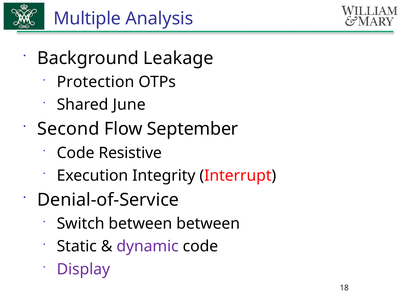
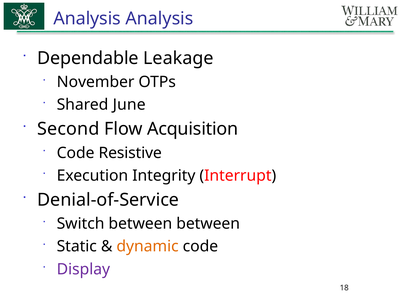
Multiple: Multiple -> Analysis (87, 18)
Background: Background -> Dependable (88, 58)
Protection: Protection -> November (96, 82)
September: September -> Acquisition (193, 129)
dynamic colour: purple -> orange (148, 247)
